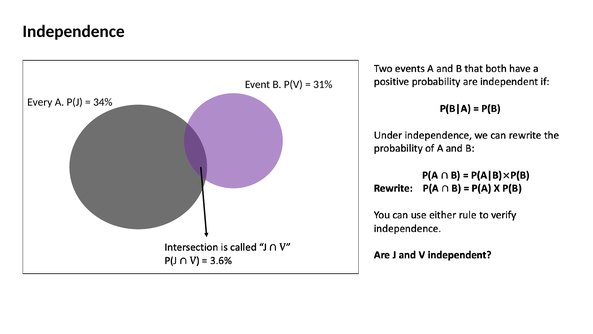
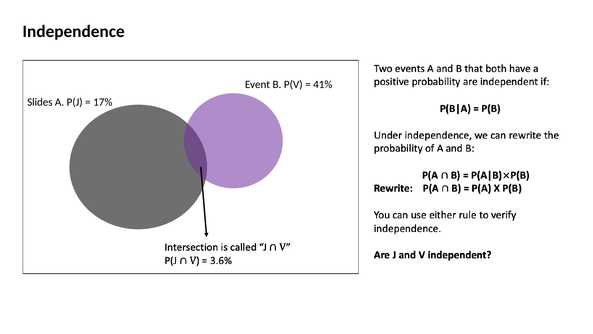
31%: 31% -> 41% (323, 84)
Every: Every -> Slides (40, 102)
34%: 34% -> 17% (103, 102)
